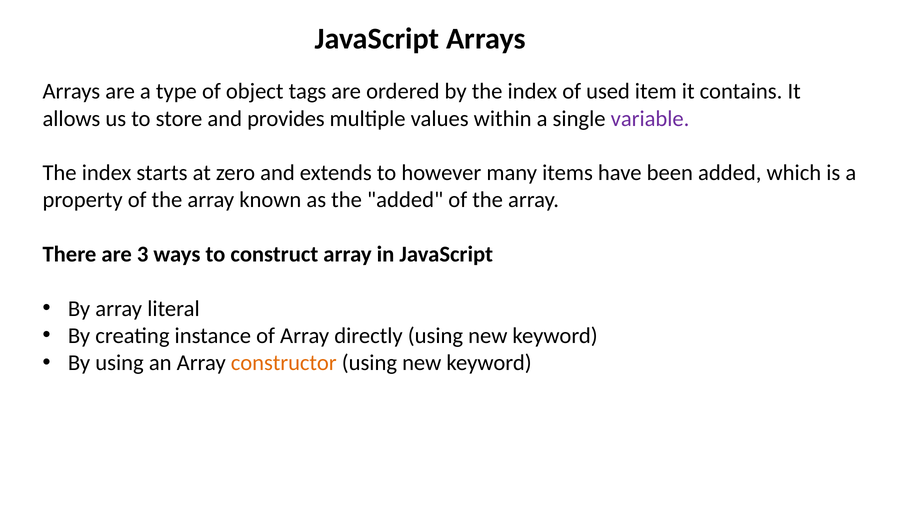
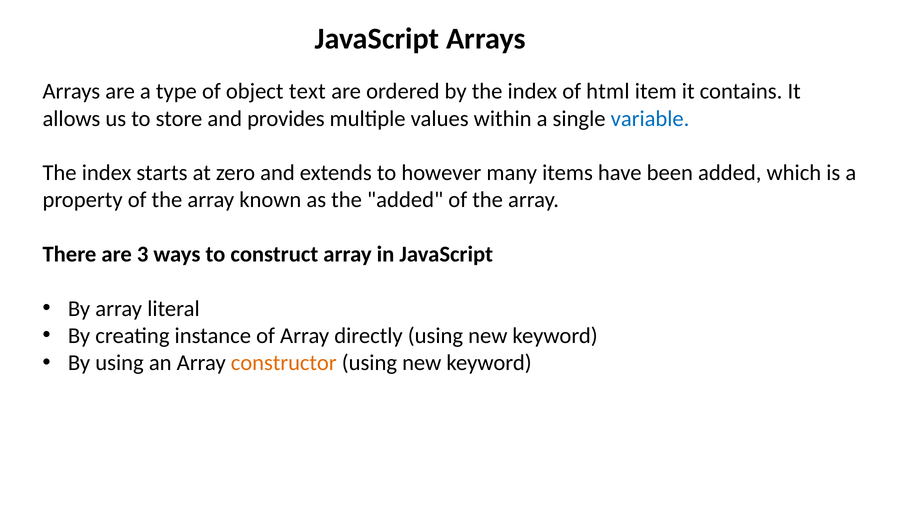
tags: tags -> text (307, 91)
used: used -> html (608, 91)
variable colour: purple -> blue (650, 119)
